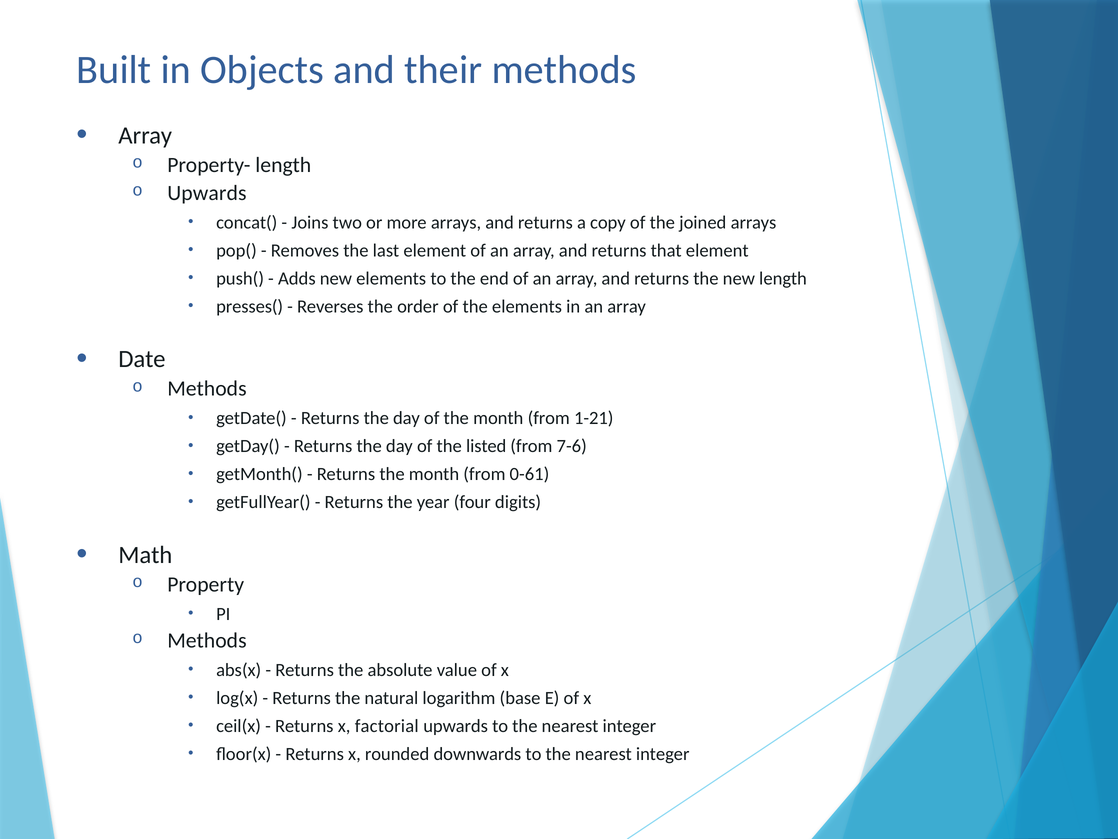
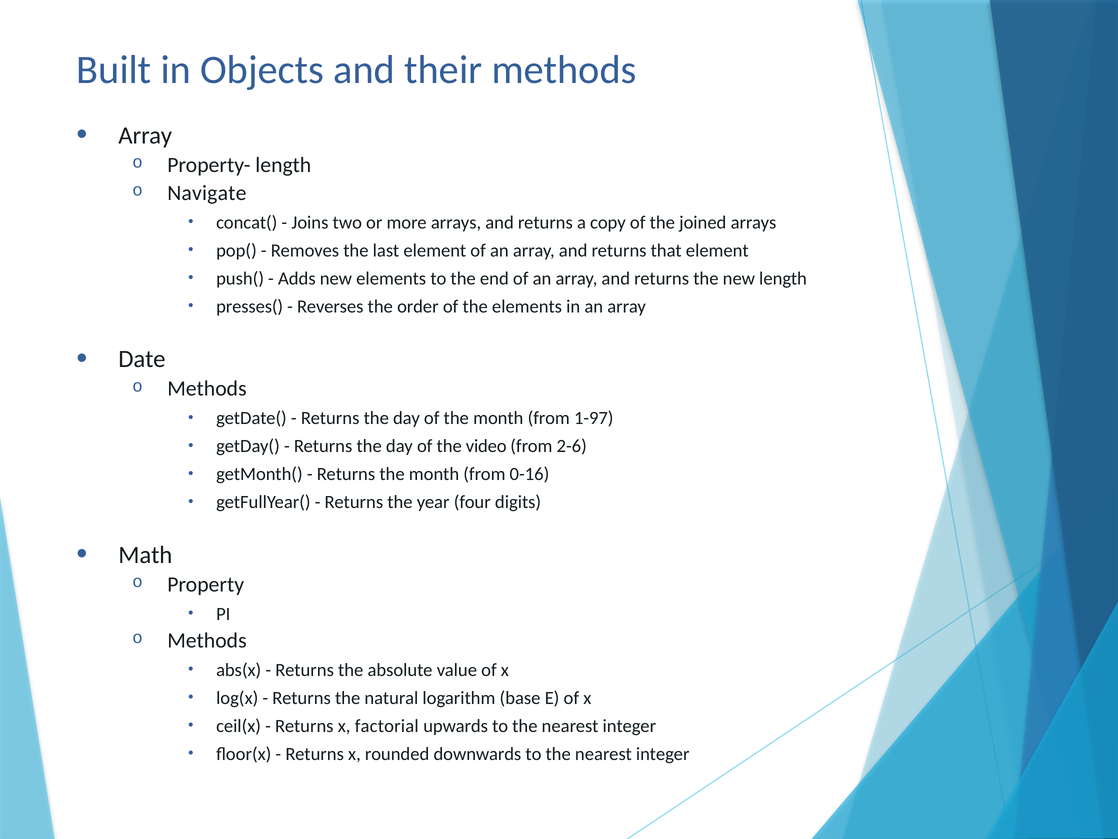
Upwards: Upwards -> Navigate (207, 193)
1-21: 1-21 -> 1-97 (594, 418)
listed: listed -> video (486, 446)
7-6: 7-6 -> 2-6 (572, 446)
0-61: 0-61 -> 0-16 (529, 474)
